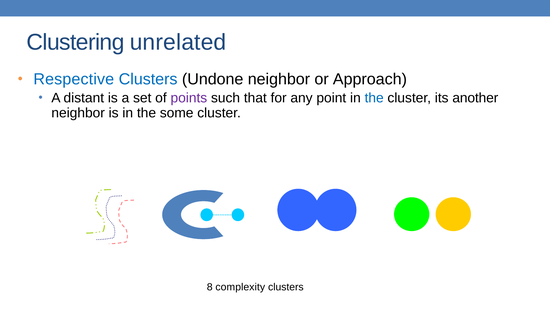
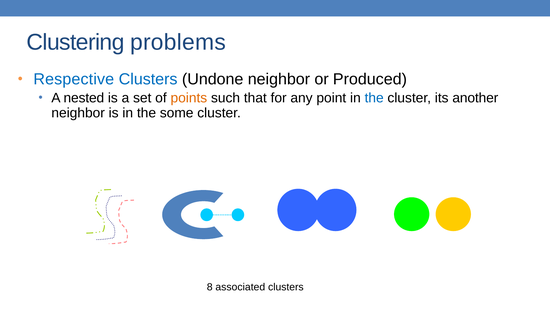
unrelated: unrelated -> problems (178, 42)
Approach: Approach -> Produced (370, 79)
distant: distant -> nested (84, 98)
points colour: purple -> orange (189, 98)
complexity: complexity -> associated (240, 287)
